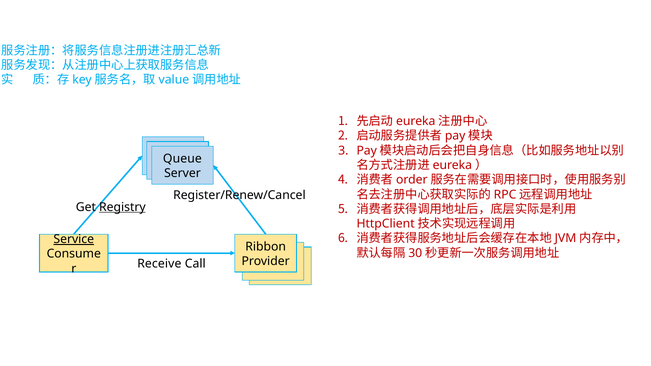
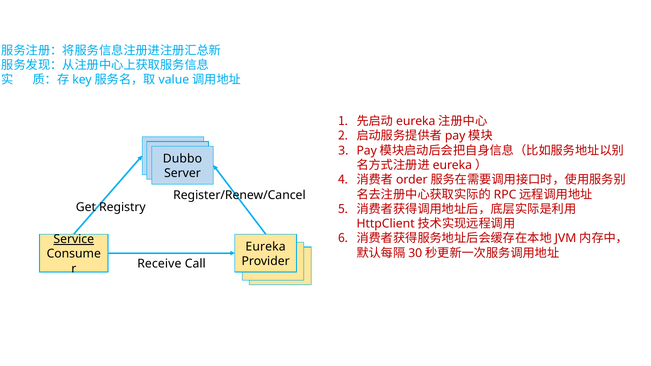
Queue: Queue -> Dubbo (182, 159)
Registry underline: present -> none (122, 207)
Ribbon: Ribbon -> Eureka (266, 247)
